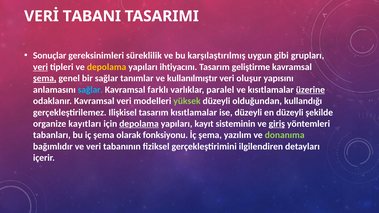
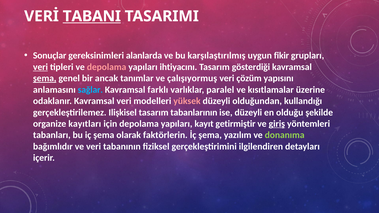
TABANI underline: none -> present (92, 16)
süreklilik: süreklilik -> alanlarda (144, 56)
gibi: gibi -> fikir (281, 56)
depolama colour: yellow -> pink (107, 67)
geliştirme: geliştirme -> gösterdiği (251, 67)
bir sağlar: sağlar -> ancak (106, 78)
kullanılmıştır: kullanılmıştır -> çalışıyormuş (192, 78)
oluşur: oluşur -> çözüm (249, 78)
üzerine underline: present -> none (310, 90)
yüksek colour: light green -> pink (187, 101)
tasarım kısıtlamalar: kısıtlamalar -> tabanlarının (194, 112)
en düzeyli: düzeyli -> olduğu (290, 112)
depolama underline: present -> none (139, 124)
sisteminin: sisteminin -> getirmiştir (236, 124)
fonksiyonu: fonksiyonu -> faktörlerin (165, 135)
